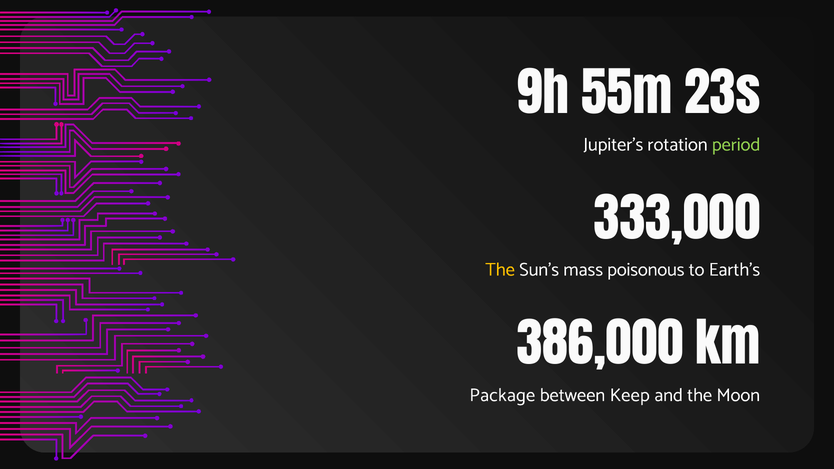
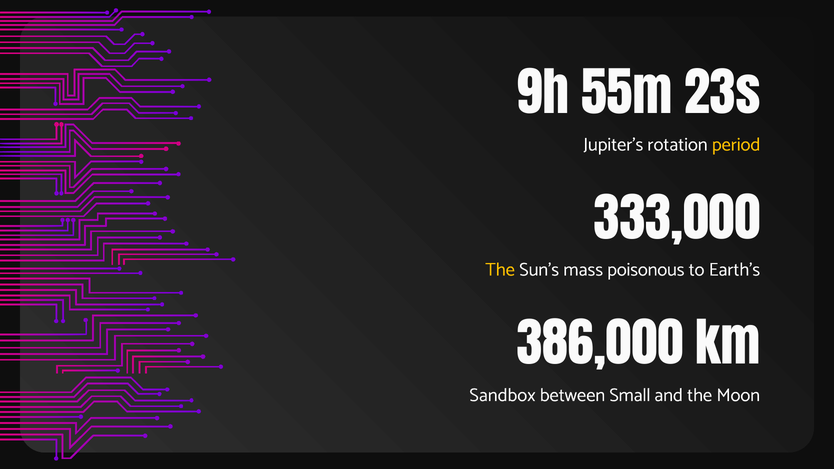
period colour: light green -> yellow (736, 144)
Package: Package -> Sandbox (502, 395)
Keep: Keep -> Small (630, 395)
